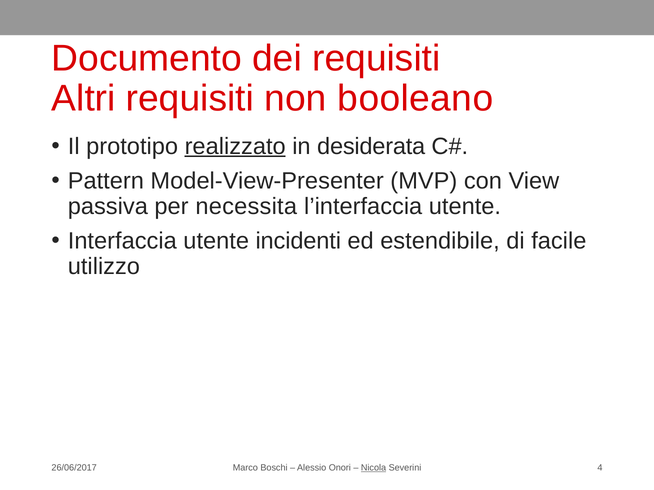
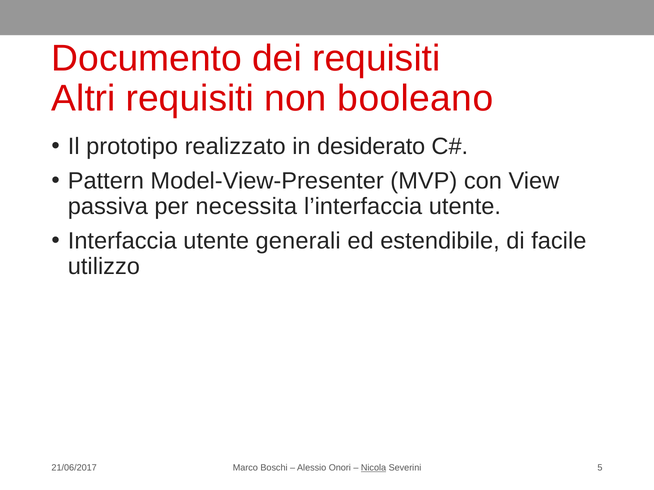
realizzato underline: present -> none (235, 146)
desiderata: desiderata -> desiderato (371, 146)
incidenti: incidenti -> generali (298, 241)
26/06/2017: 26/06/2017 -> 21/06/2017 (74, 468)
4: 4 -> 5 (600, 468)
